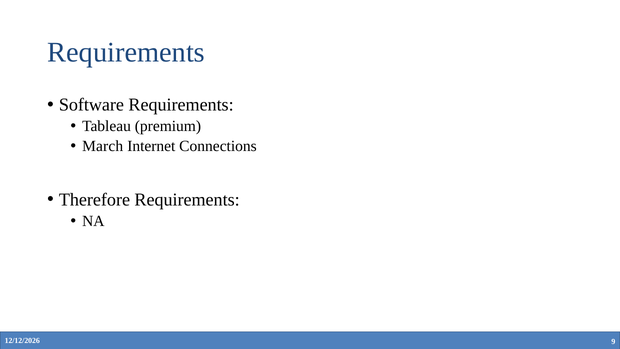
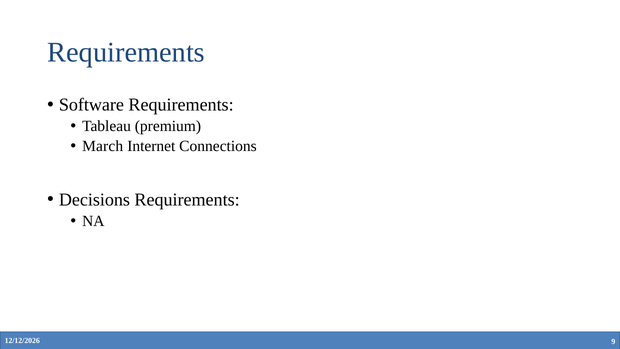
Therefore: Therefore -> Decisions (94, 200)
